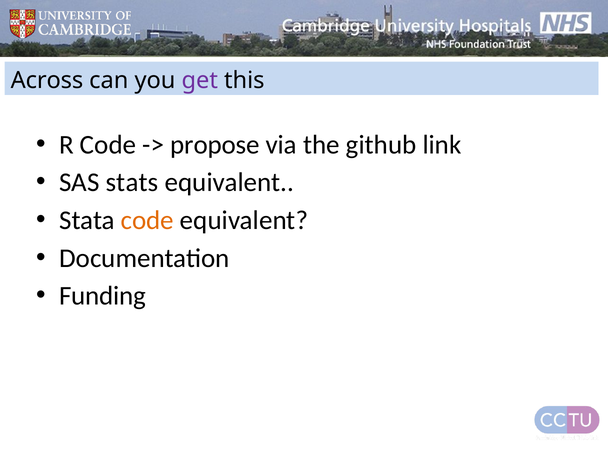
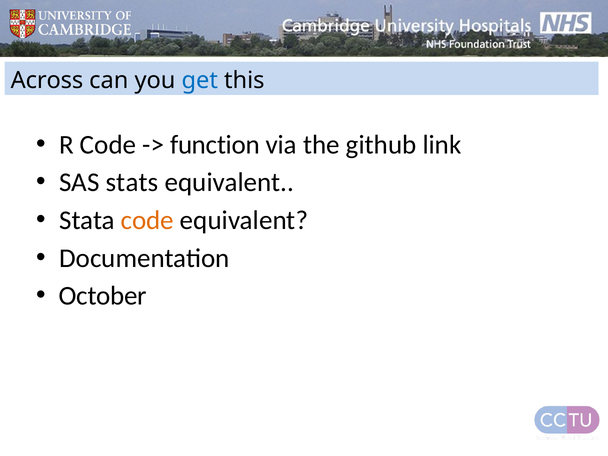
get colour: purple -> blue (200, 81)
propose: propose -> function (215, 145)
Funding: Funding -> October (103, 296)
